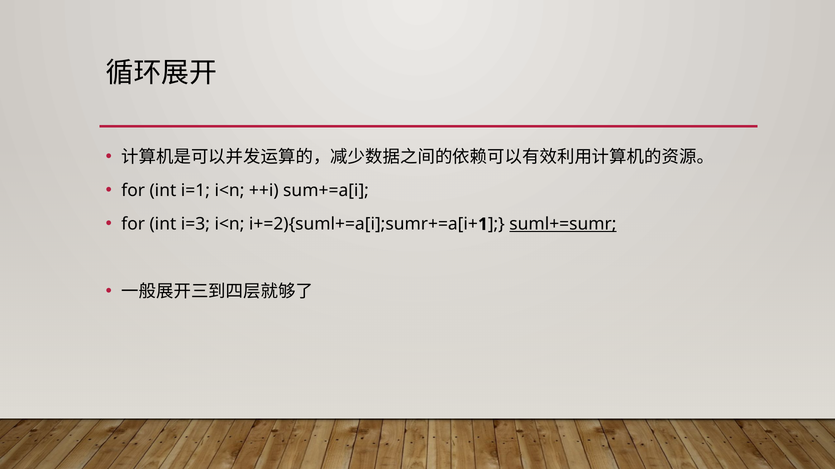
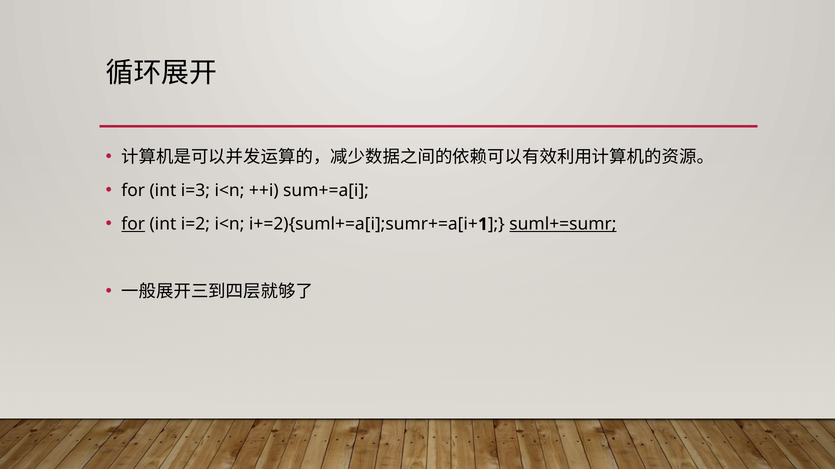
i=1: i=1 -> i=3 (195, 191)
for underline: none -> present (133, 225)
i=3: i=3 -> i=2 (195, 225)
